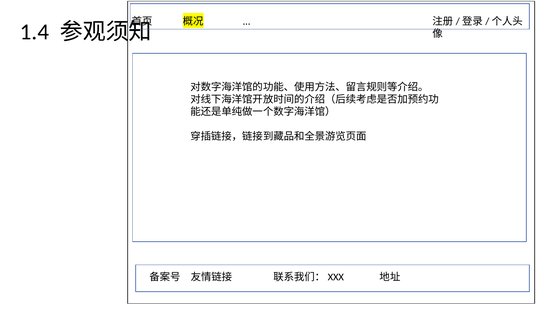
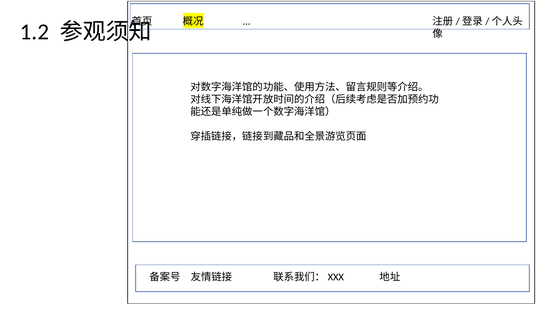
1.4: 1.4 -> 1.2 (35, 32)
